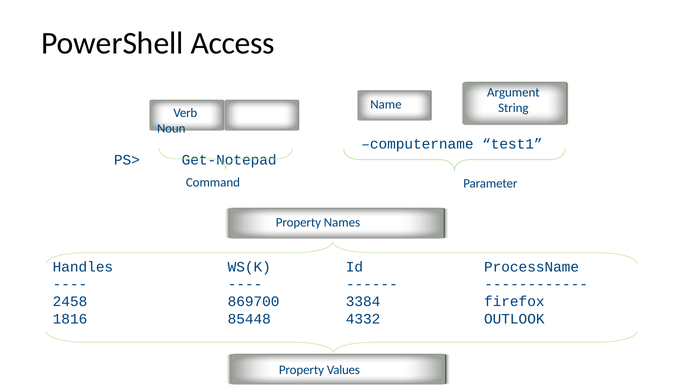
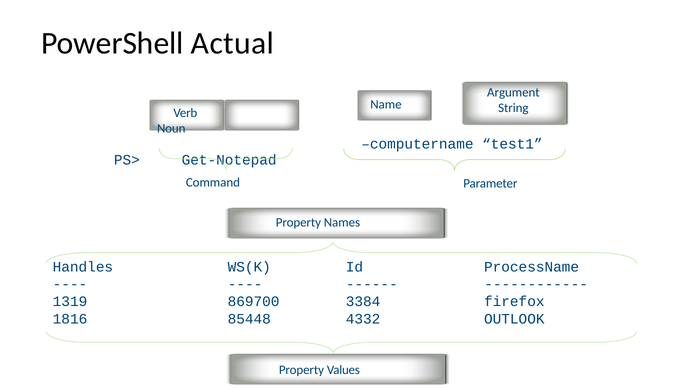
Access: Access -> Actual (232, 43)
2458: 2458 -> 1319 (70, 302)
